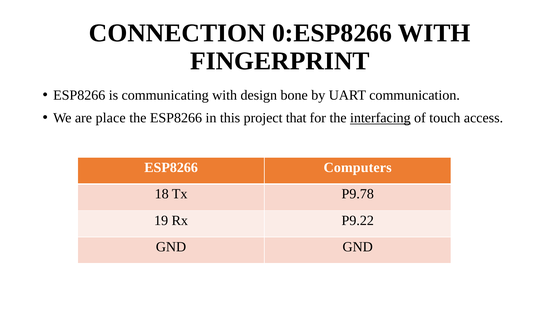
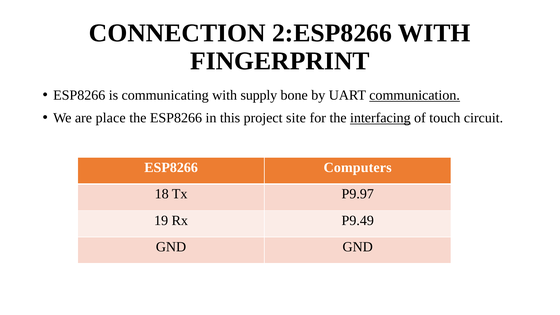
0:ESP8266: 0:ESP8266 -> 2:ESP8266 (332, 33)
design: design -> supply (259, 95)
communication underline: none -> present (415, 95)
that: that -> site (296, 118)
access: access -> circuit (484, 118)
P9.78: P9.78 -> P9.97 (358, 194)
P9.22: P9.22 -> P9.49 (358, 220)
